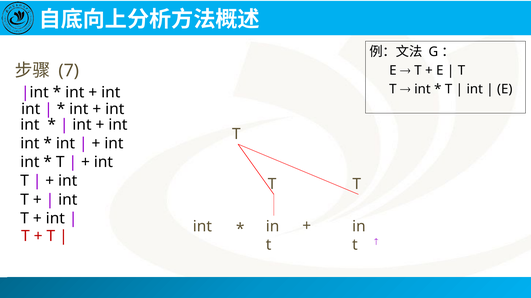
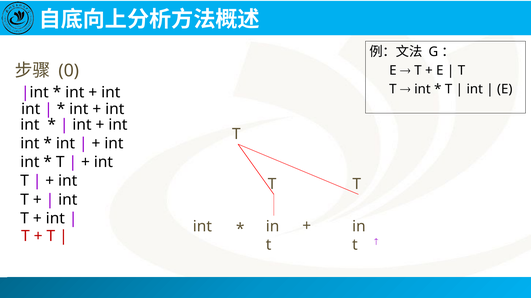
7: 7 -> 0 (69, 71)
